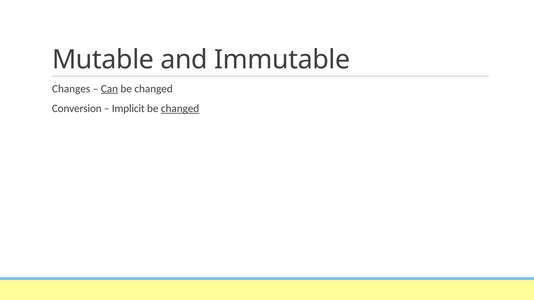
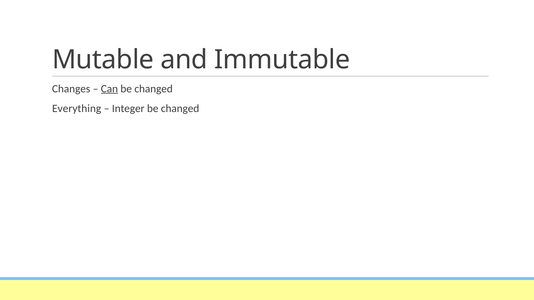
Conversion: Conversion -> Everything (77, 109)
Implicit: Implicit -> Integer (128, 109)
changed underline: present -> none (180, 109)
